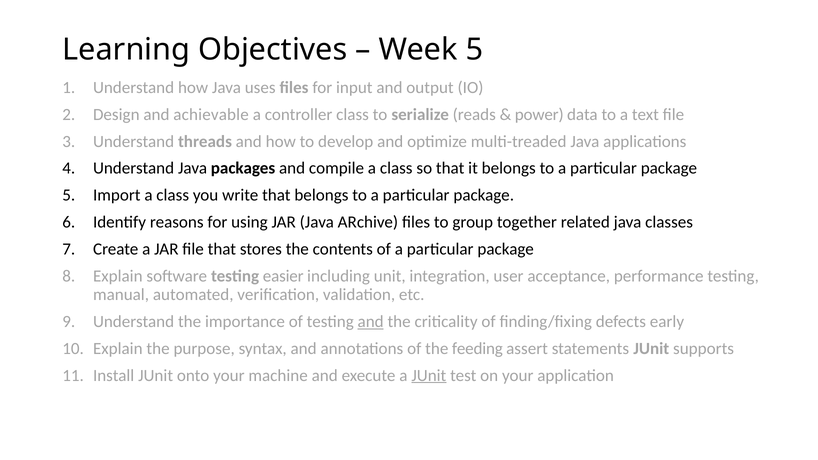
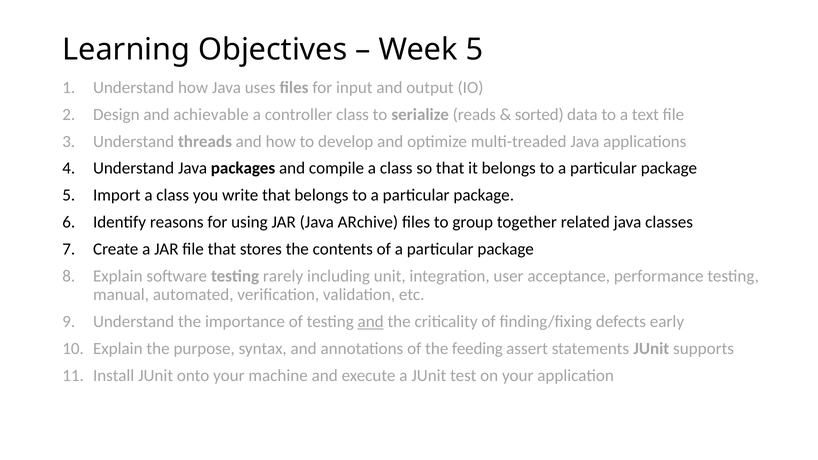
power: power -> sorted (539, 114)
easier: easier -> rarely (283, 276)
JUnit underline: present -> none (429, 375)
